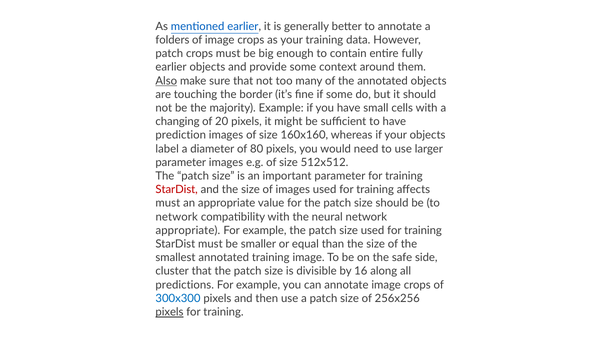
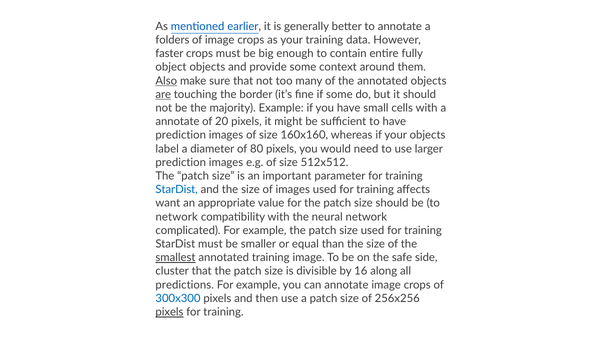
patch: patch -> faster (169, 54)
earlier: earlier -> object (171, 67)
are underline: none -> present (163, 94)
changing: changing -> annotate (178, 122)
parameter: parameter -> prediction (181, 162)
StarDist colour: red -> blue (177, 190)
must: must -> want (168, 203)
appropriate: appropriate -> complicated (188, 230)
smallest underline: none -> present (175, 257)
